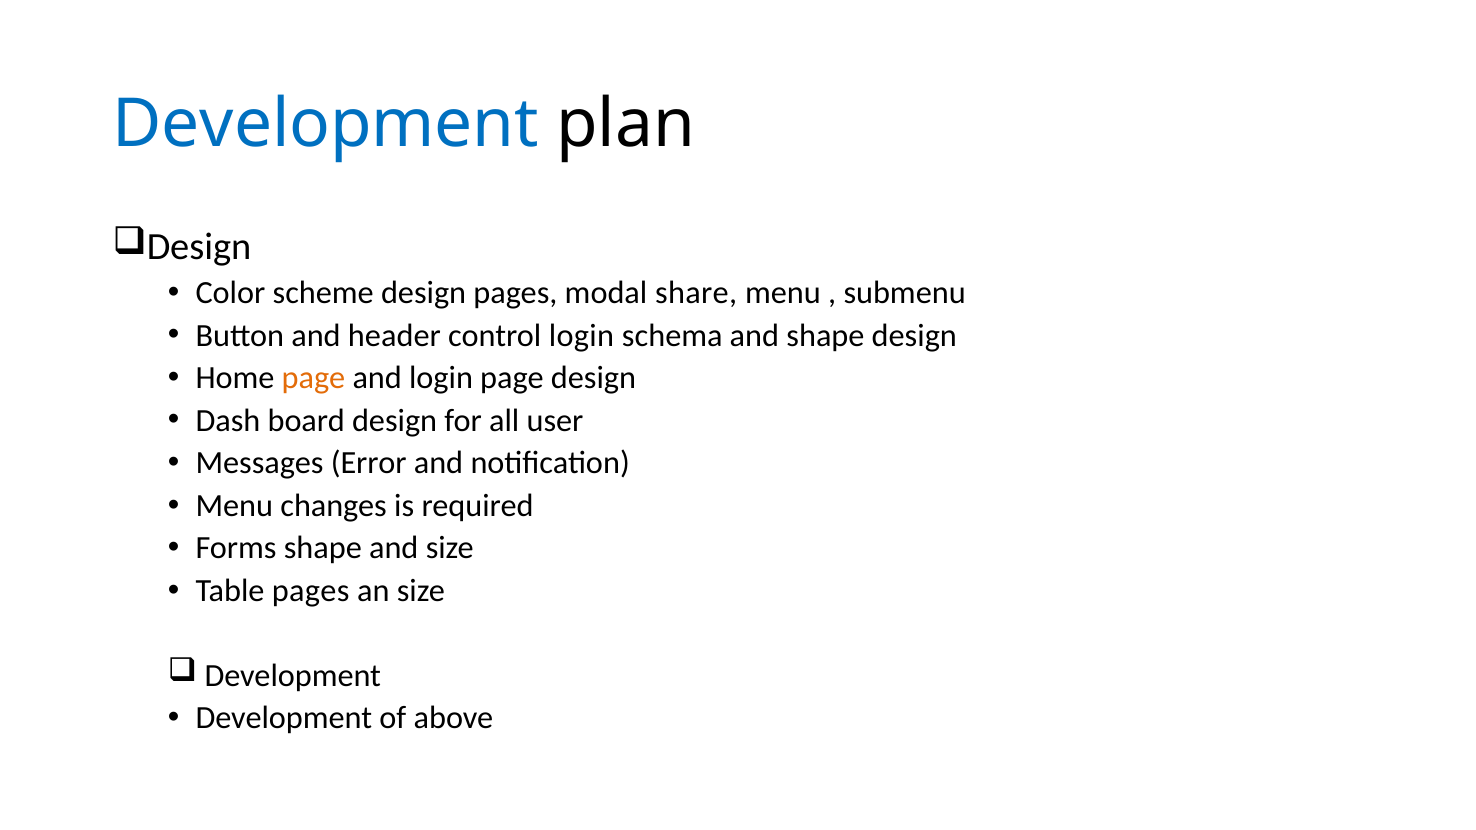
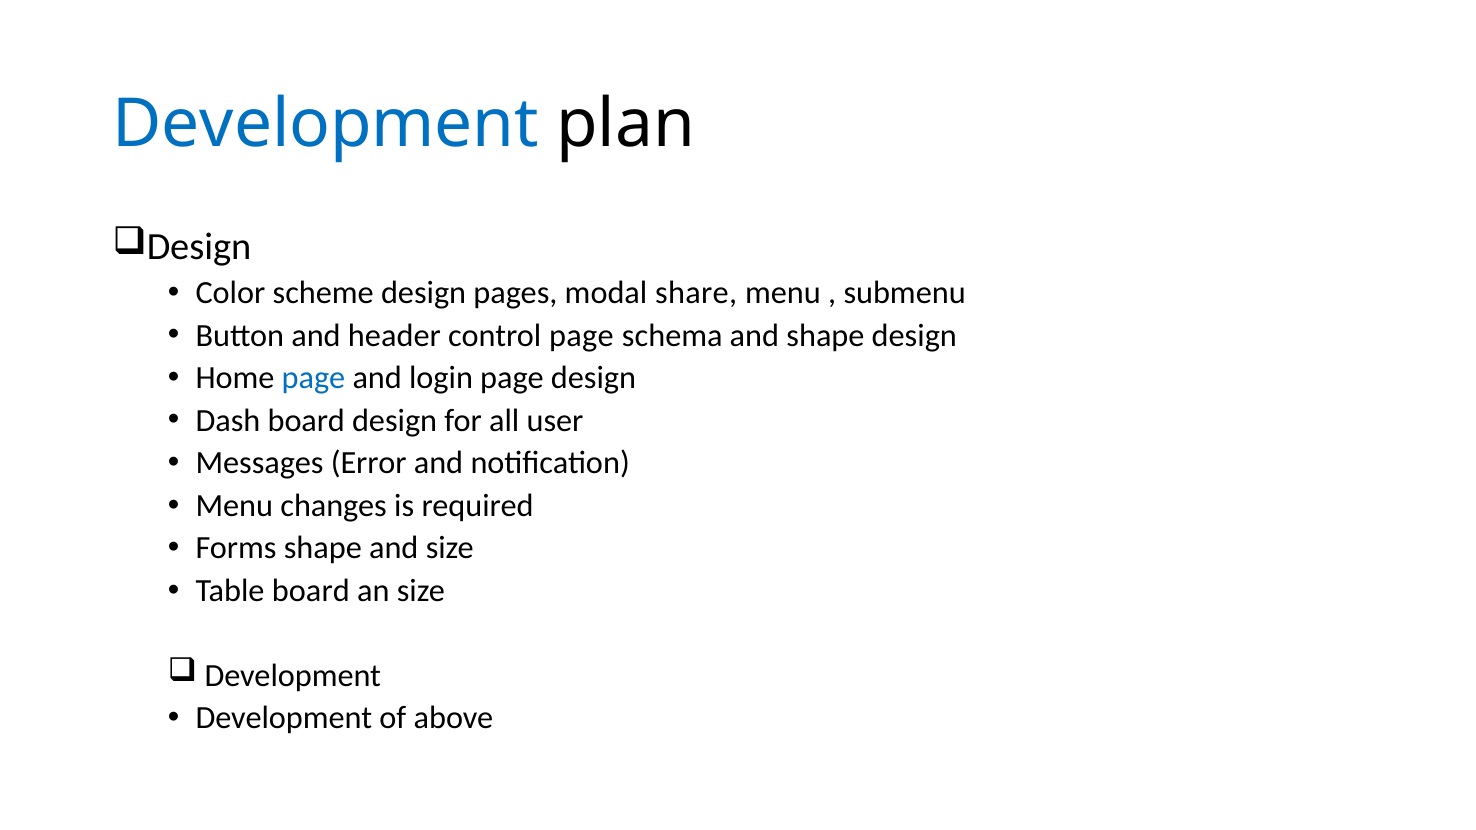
control login: login -> page (581, 335)
page colour: orange -> blue (313, 378)
Table pages: pages -> board (311, 591)
